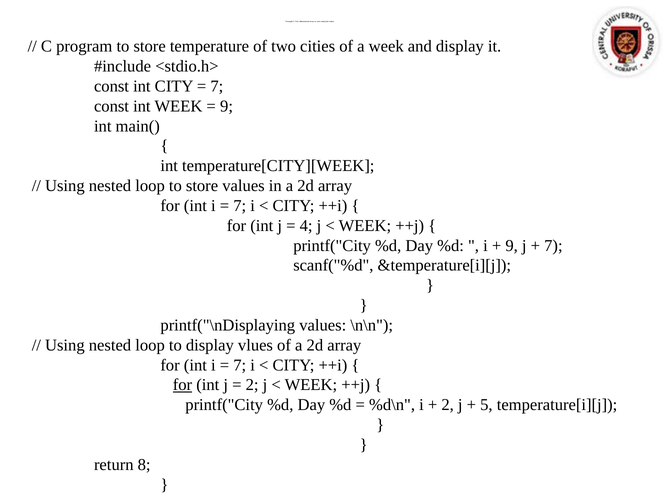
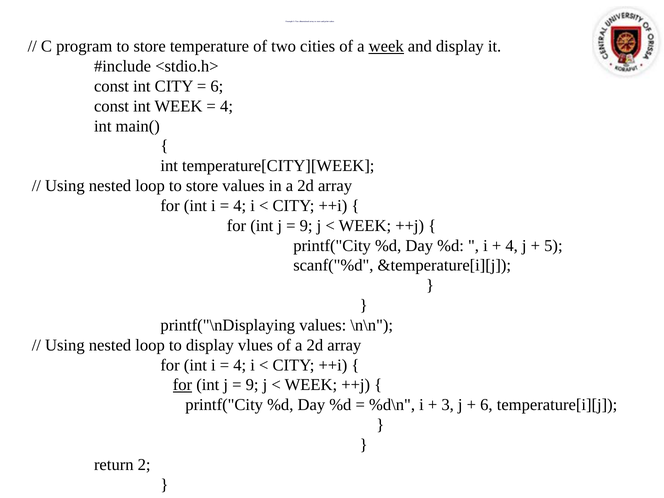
week underline: none -> present (386, 46)
7: 7 -> 6 (217, 86)
9: 9 -> 4 (227, 106)
7: 7 -> 4 (240, 206)
4: 4 -> 9 (306, 226)
9: 9 -> 4 (512, 246)
7: 7 -> 5 (553, 246)
7: 7 -> 4 (240, 365)
2: 2 -> 9 (252, 385)
2: 2 -> 3 (448, 405)
5: 5 -> 6 (486, 405)
8: 8 -> 2 (144, 465)
